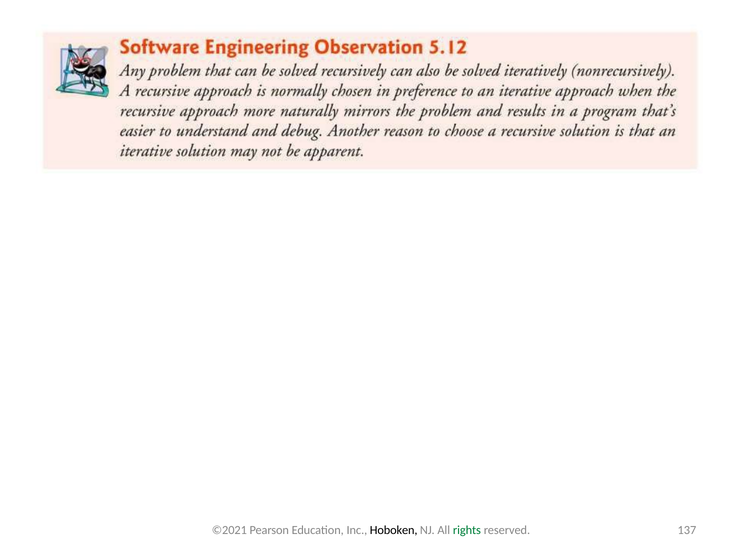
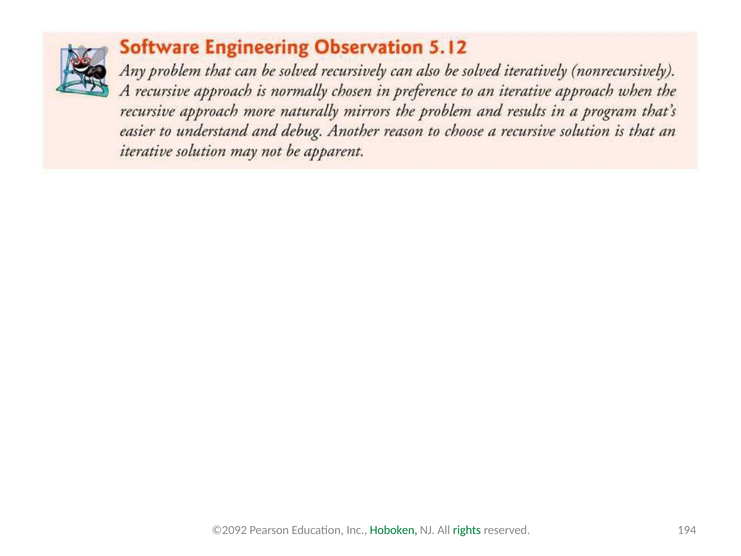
©2021: ©2021 -> ©2092 (229, 530)
Hoboken colour: black -> green (394, 530)
137: 137 -> 194 (687, 530)
